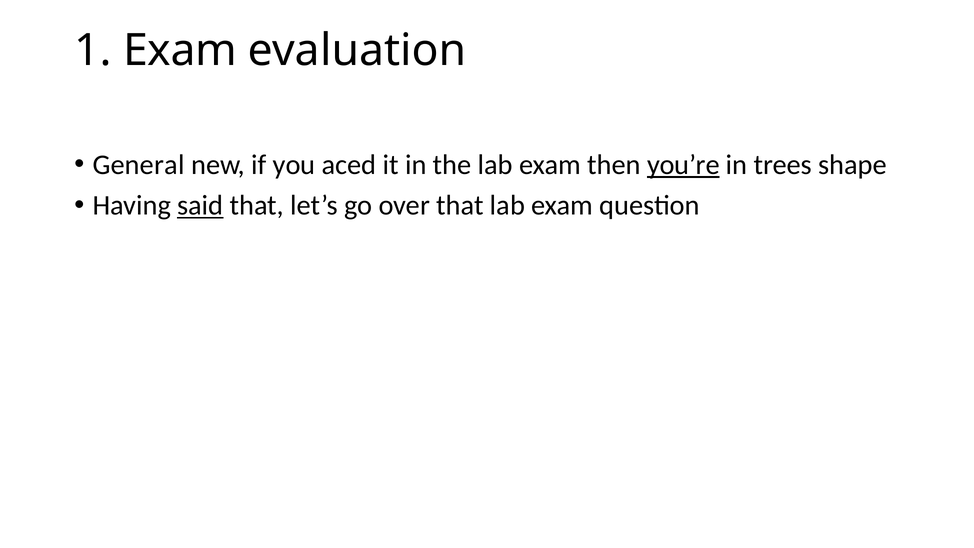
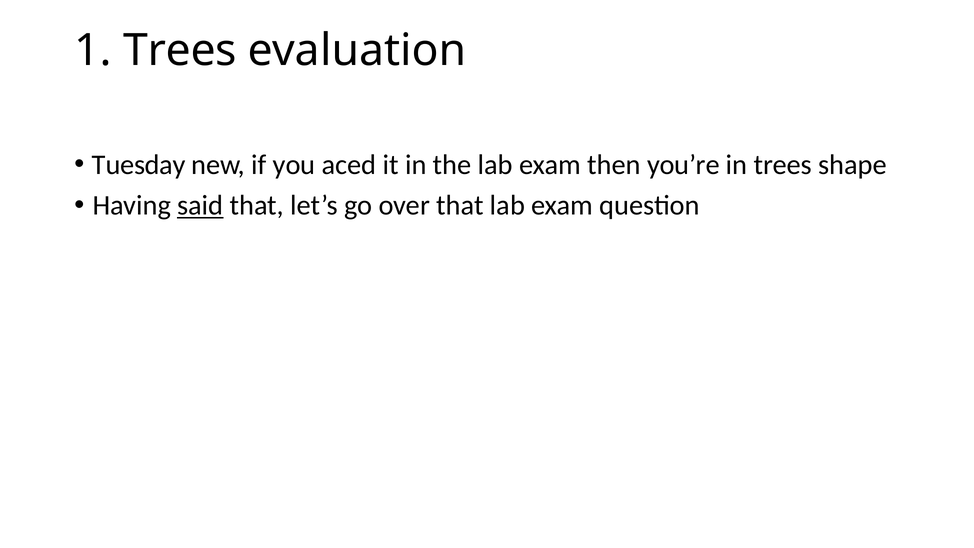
1 Exam: Exam -> Trees (180, 50)
General: General -> Tuesday (139, 165)
you’re underline: present -> none (683, 165)
